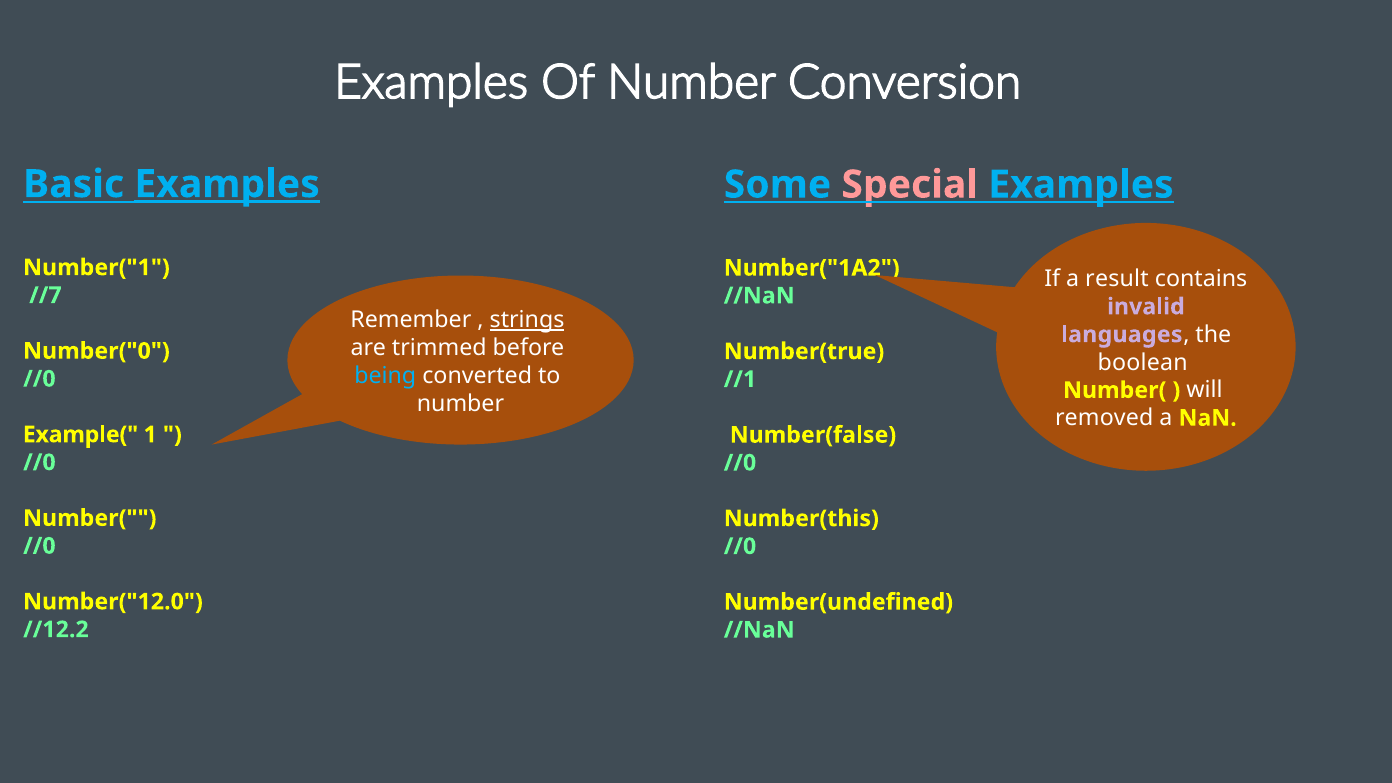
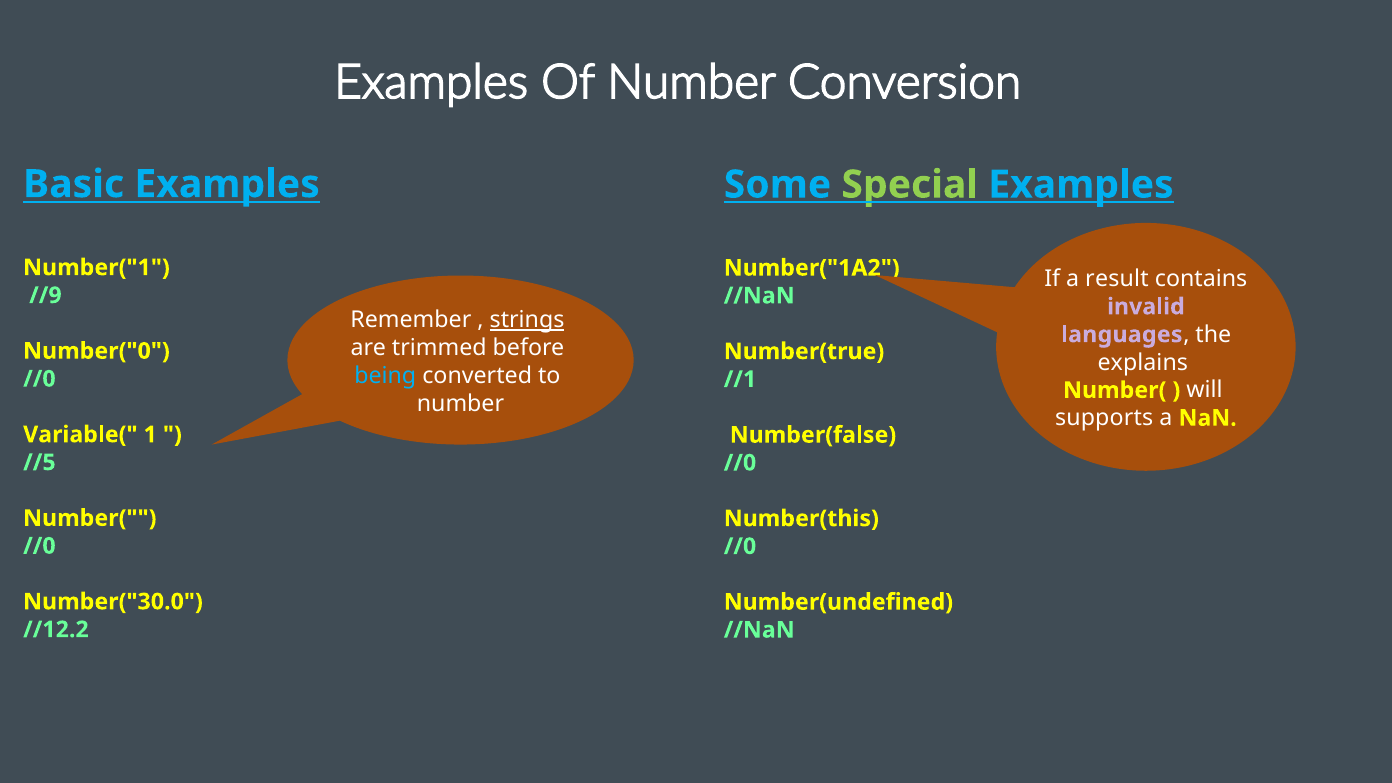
Examples underline: present -> none (227, 184)
Special colour: pink -> light green (910, 185)
//7: //7 -> //9 (45, 295)
boolean: boolean -> explains (1143, 362)
removed: removed -> supports (1104, 418)
Example(: Example( -> Variable( (80, 435)
//0: //0 -> //5 (39, 462)
Number("12.0: Number("12.0 -> Number("30.0 (113, 602)
